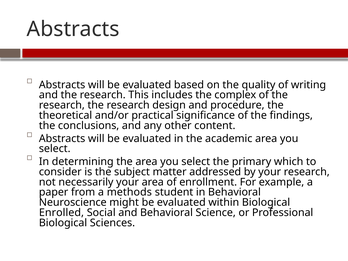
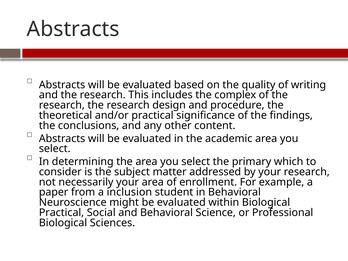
methods: methods -> inclusion (129, 192)
Enrolled: Enrolled -> Practical (62, 213)
